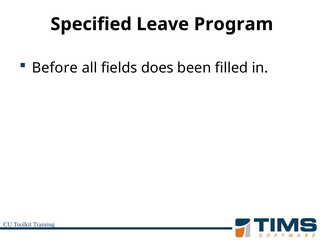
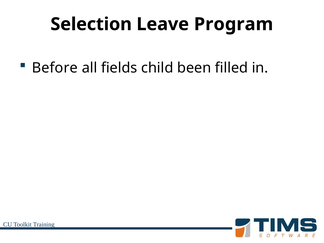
Specified: Specified -> Selection (91, 24)
does: does -> child (157, 68)
